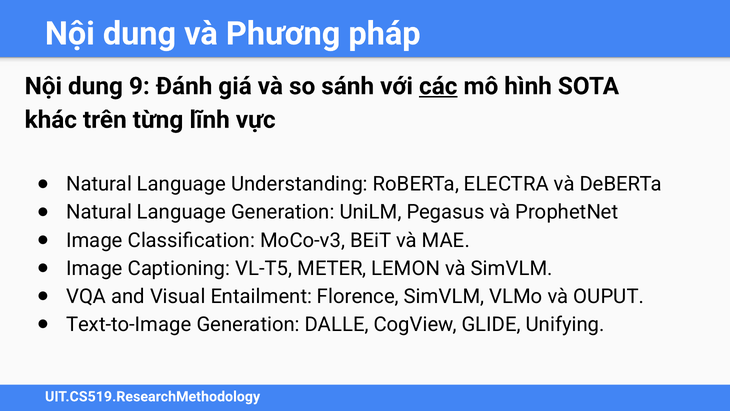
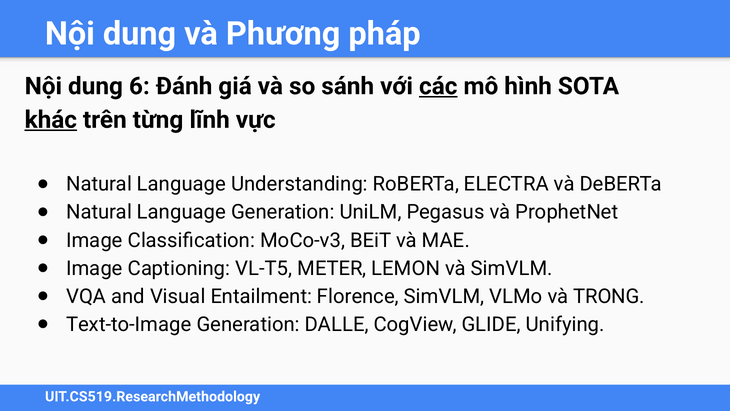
9: 9 -> 6 (139, 86)
khác underline: none -> present (51, 120)
OUPUT: OUPUT -> TRONG (609, 296)
